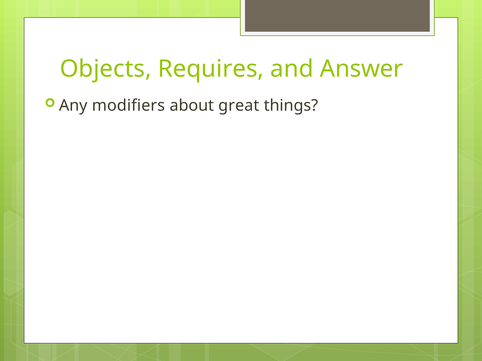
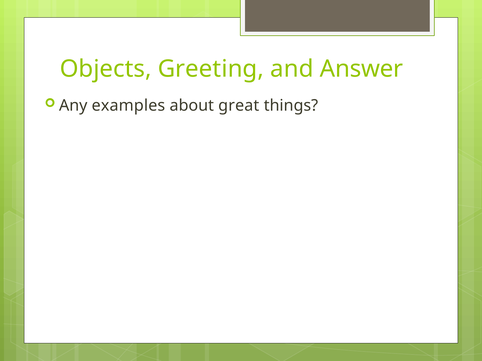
Requires: Requires -> Greeting (211, 69)
modifiers: modifiers -> examples (128, 106)
